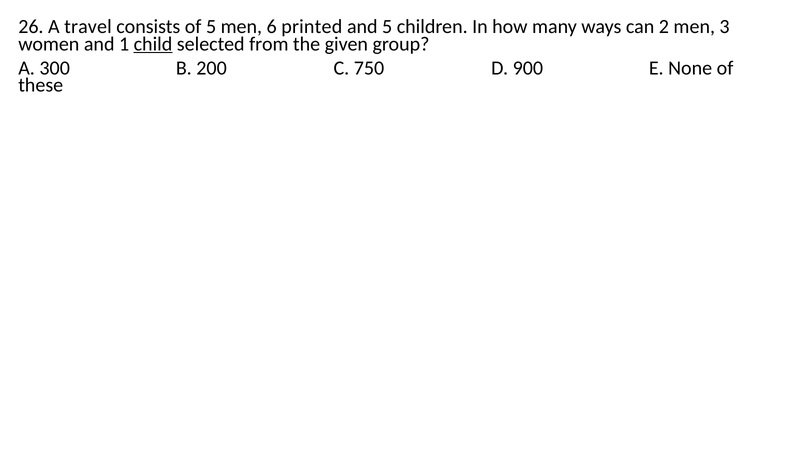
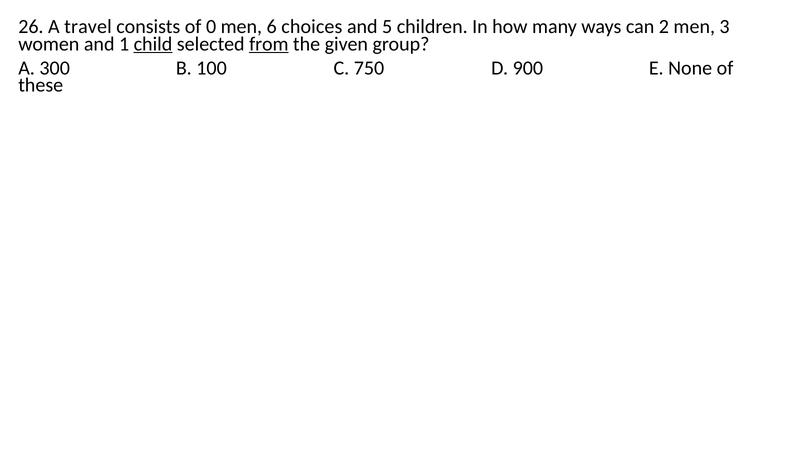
of 5: 5 -> 0 (211, 27)
printed: printed -> choices (312, 27)
from underline: none -> present (269, 44)
200: 200 -> 100 (212, 68)
